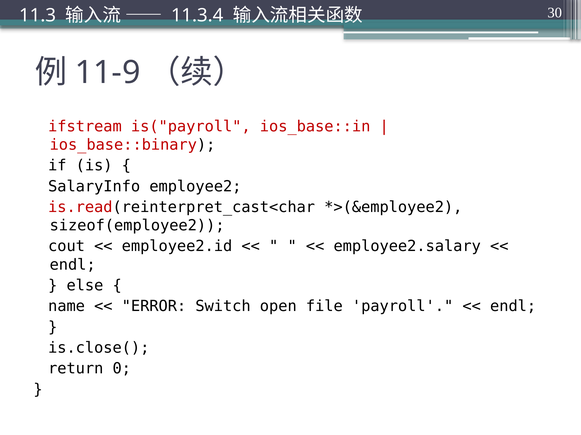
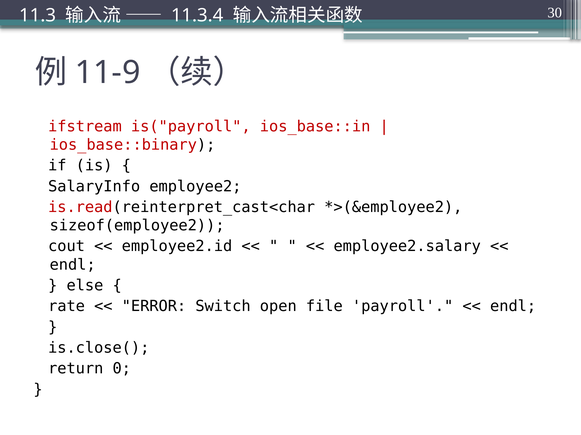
name: name -> rate (67, 307)
